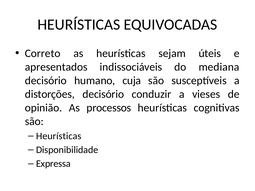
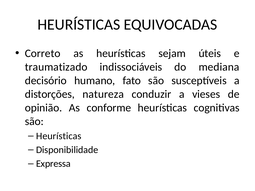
apresentados: apresentados -> traumatizado (56, 67)
cuja: cuja -> fato (132, 81)
distorções decisório: decisório -> natureza (103, 94)
processos: processos -> conforme (109, 108)
